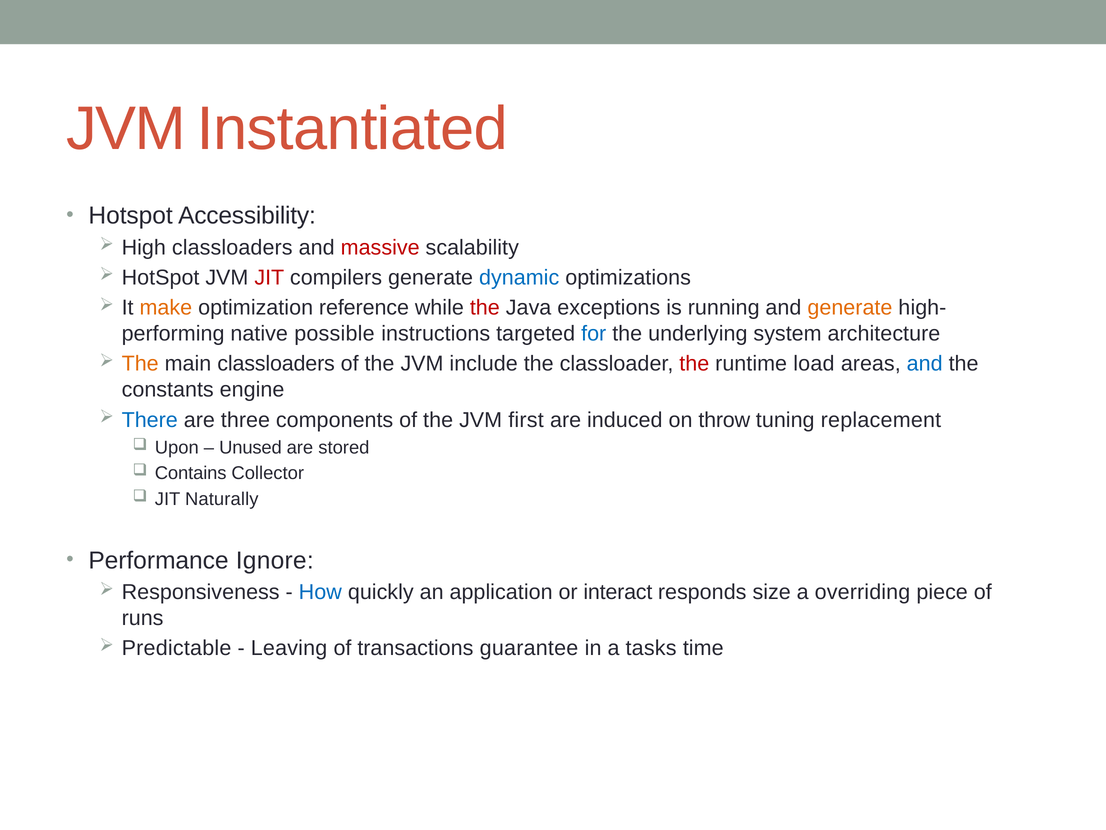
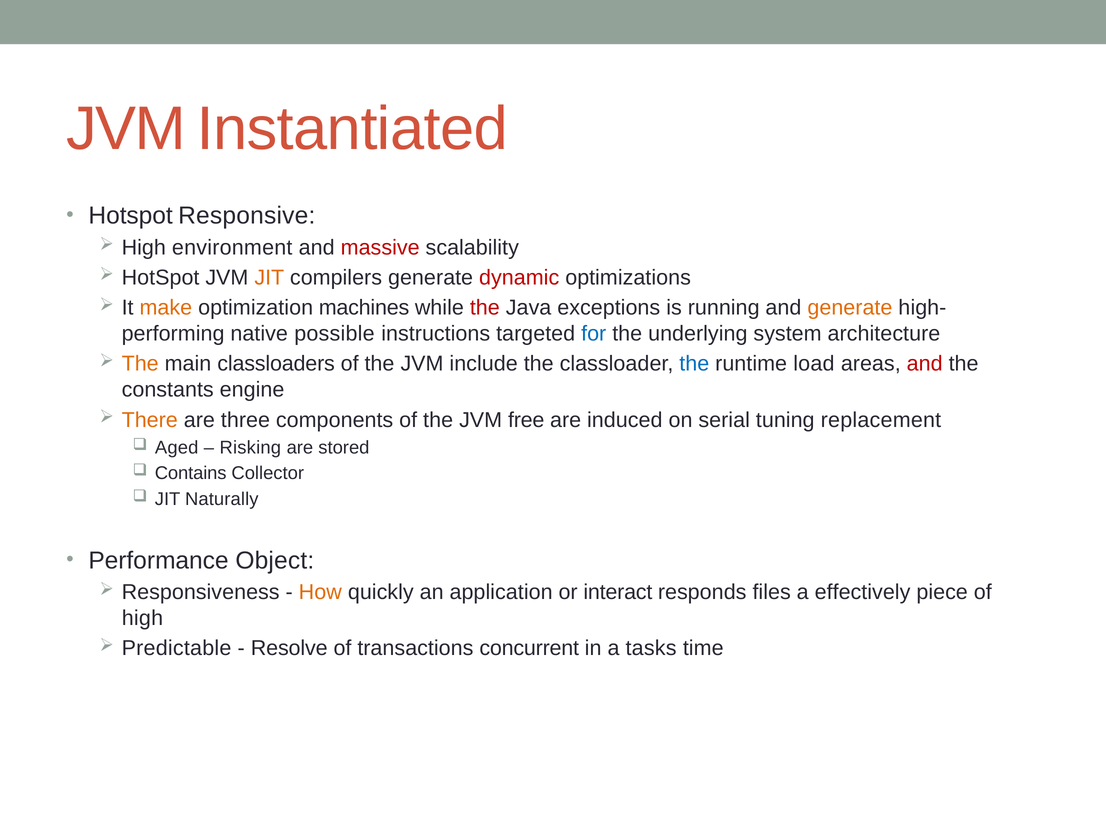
Accessibility: Accessibility -> Responsive (247, 215)
High classloaders: classloaders -> environment (232, 247)
JIT colour: red -> orange (269, 277)
dynamic colour: blue -> red (519, 277)
reference: reference -> machines (364, 308)
the colour: red -> blue (694, 364)
and colour: blue -> red (925, 364)
There colour: blue -> orange (150, 420)
first: first -> free (526, 420)
throw: throw -> serial (724, 420)
Upon: Upon -> Aged (177, 447)
Unused: Unused -> Risking (250, 447)
Ignore: Ignore -> Object (275, 560)
How colour: blue -> orange (320, 592)
size: size -> files (772, 592)
overriding: overriding -> effectively (863, 592)
runs: runs -> high (142, 618)
Leaving: Leaving -> Resolve (289, 648)
guarantee: guarantee -> concurrent (529, 648)
